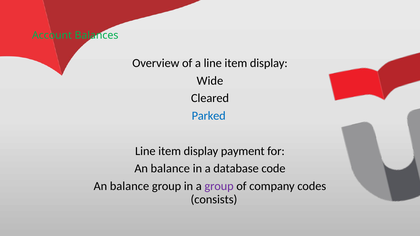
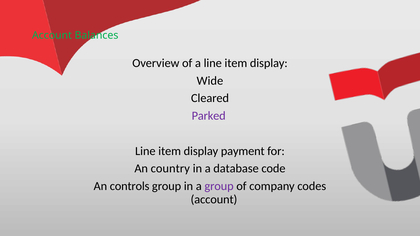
Parked colour: blue -> purple (209, 116)
balance: balance -> country (170, 169)
balance: balance -> controls (130, 186)
consists: consists -> account (214, 200)
